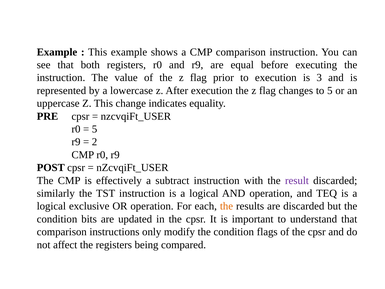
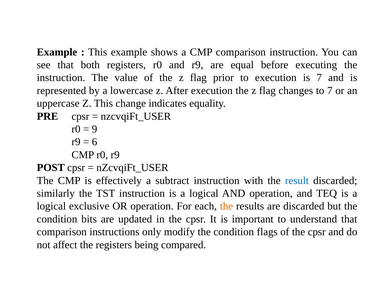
is 3: 3 -> 7 (319, 78)
to 5: 5 -> 7 (330, 90)
5: 5 -> 9 (95, 129)
2: 2 -> 6 (95, 142)
result colour: purple -> blue (297, 180)
